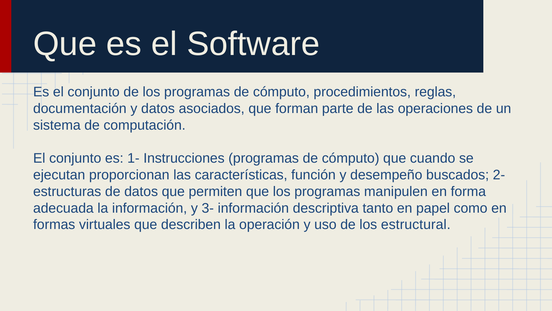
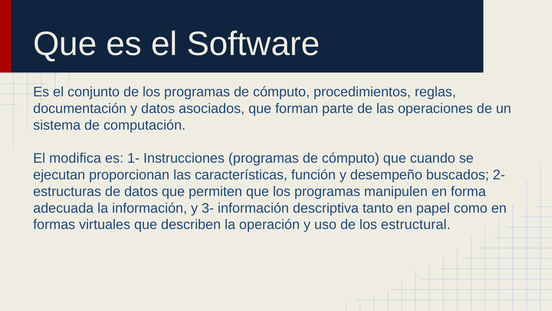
conjunto: conjunto -> modifica (75, 158)
